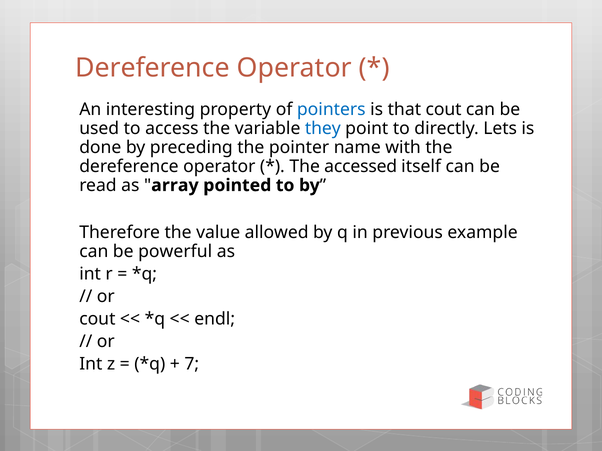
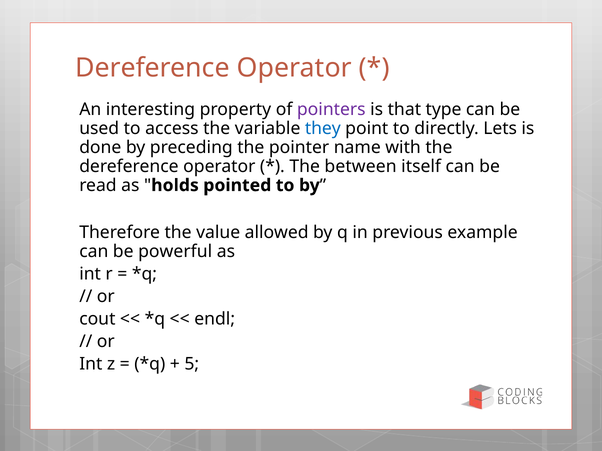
pointers colour: blue -> purple (331, 110)
that cout: cout -> type (444, 110)
accessed: accessed -> between (361, 167)
array: array -> holds (175, 186)
7: 7 -> 5 (192, 365)
